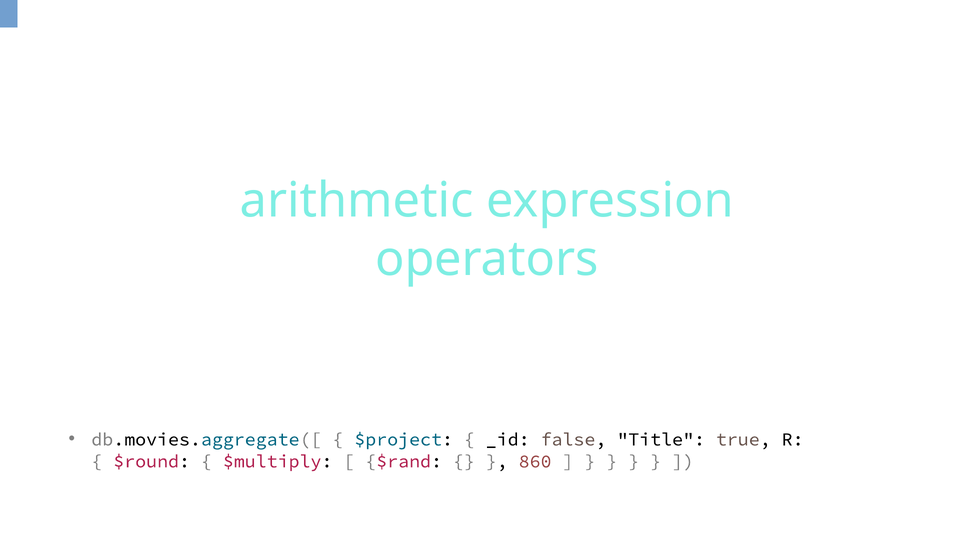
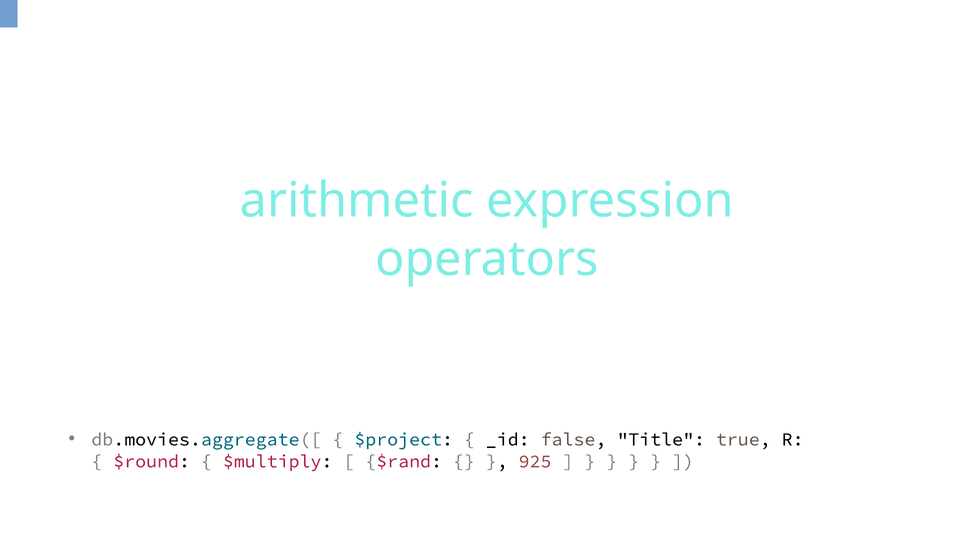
860: 860 -> 925 (535, 461)
